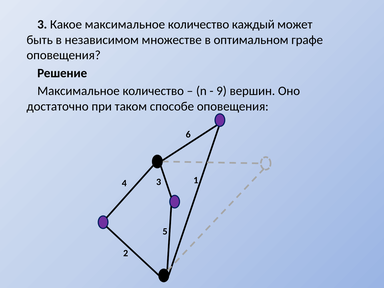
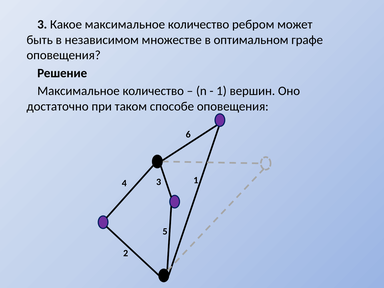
каждый: каждый -> ребром (253, 24)
9: 9 -> 1 (222, 91)
